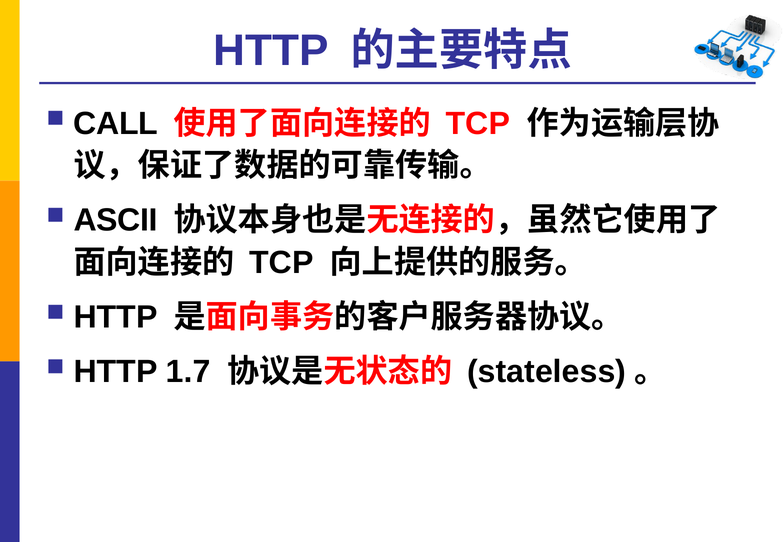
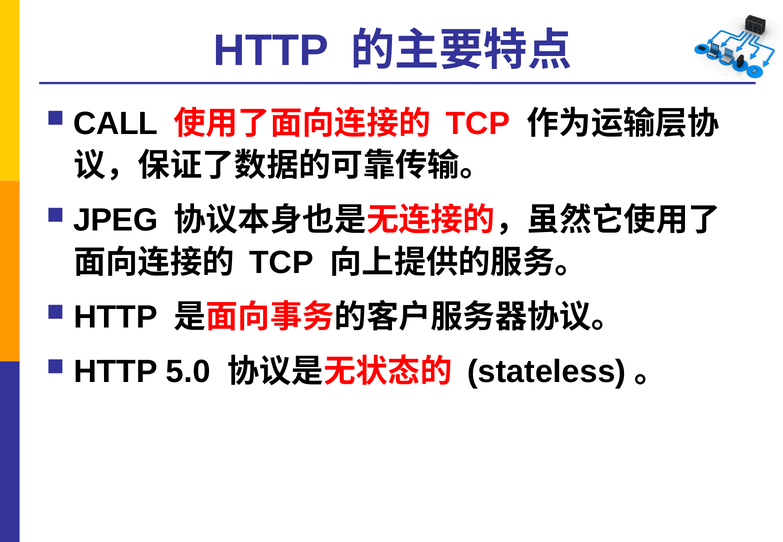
ASCII: ASCII -> JPEG (116, 220)
1.7: 1.7 -> 5.0 (188, 372)
